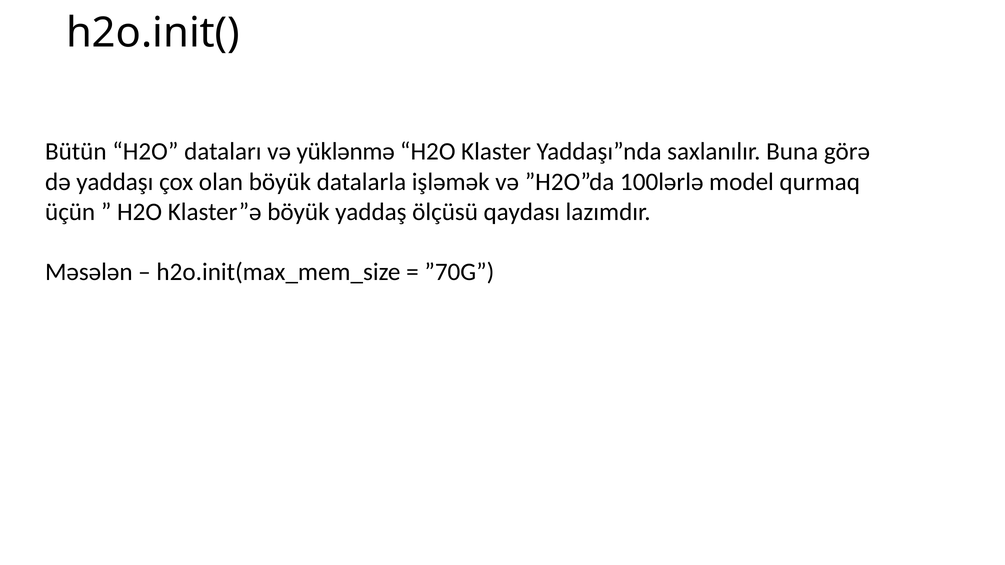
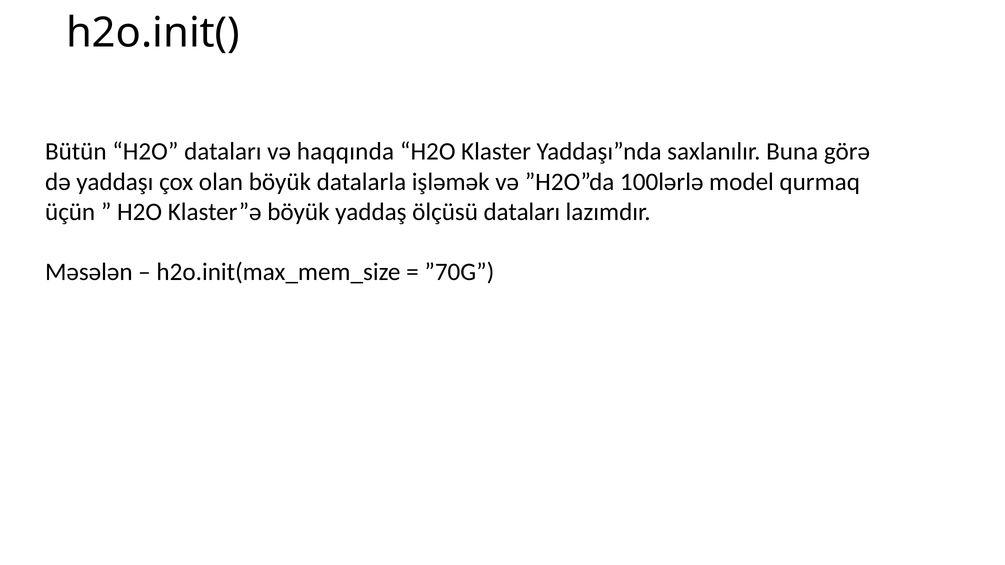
yüklənmə: yüklənmə -> haqqında (345, 152)
ölçüsü qaydası: qaydası -> dataları (522, 212)
